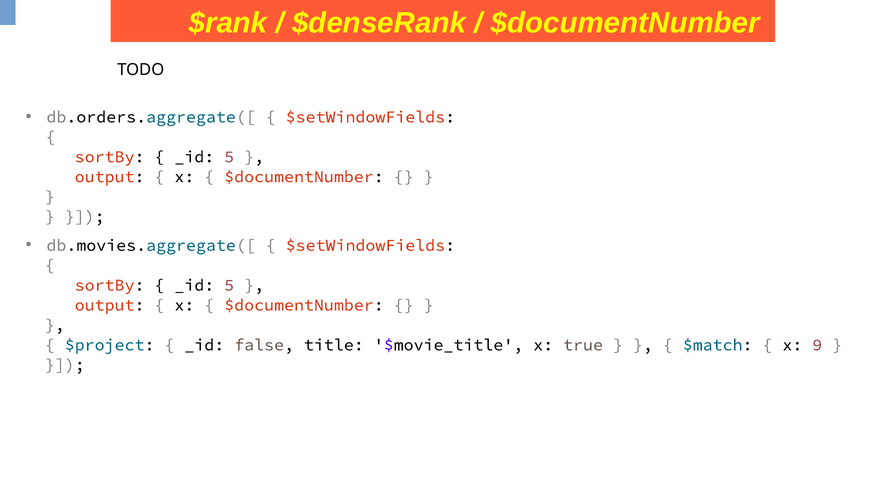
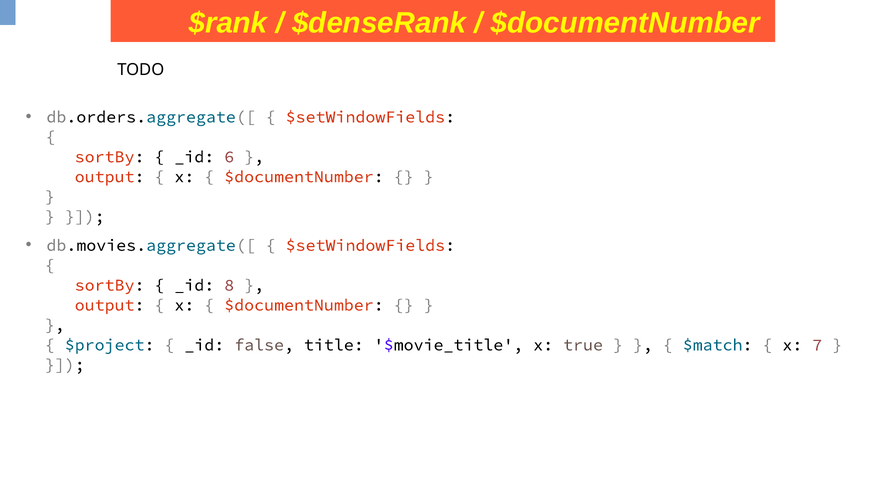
5: 5 -> 6 (229, 157)
5: 5 -> 8 (229, 285)
9: 9 -> 7 (817, 345)
